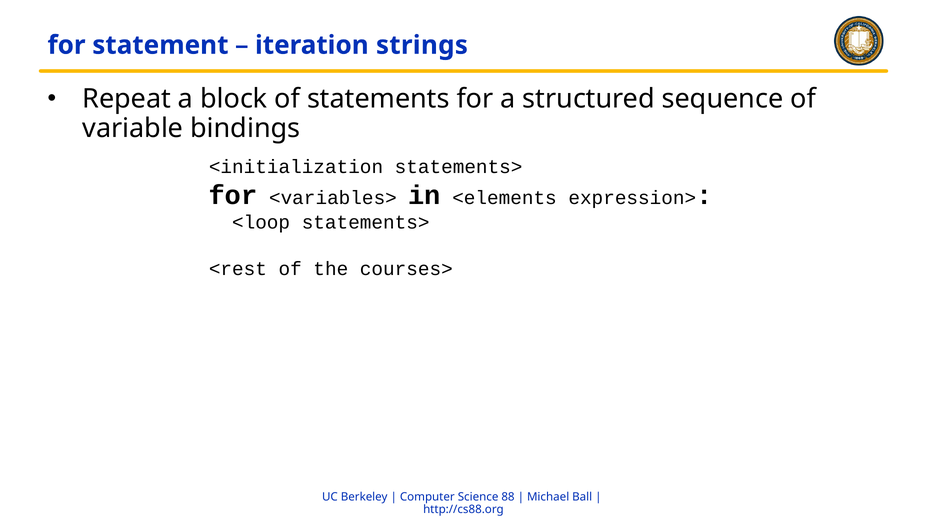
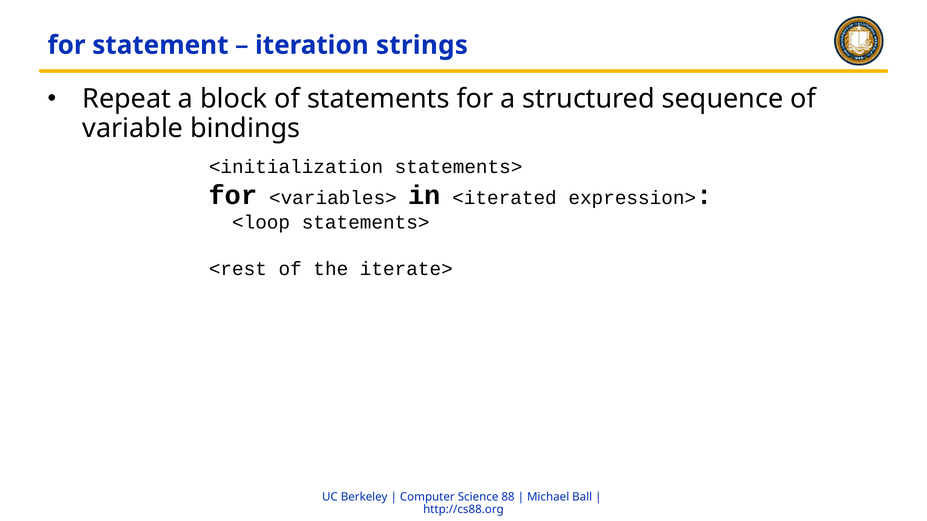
<elements: <elements -> <iterated (504, 198)
courses>: courses> -> iterate> (406, 269)
